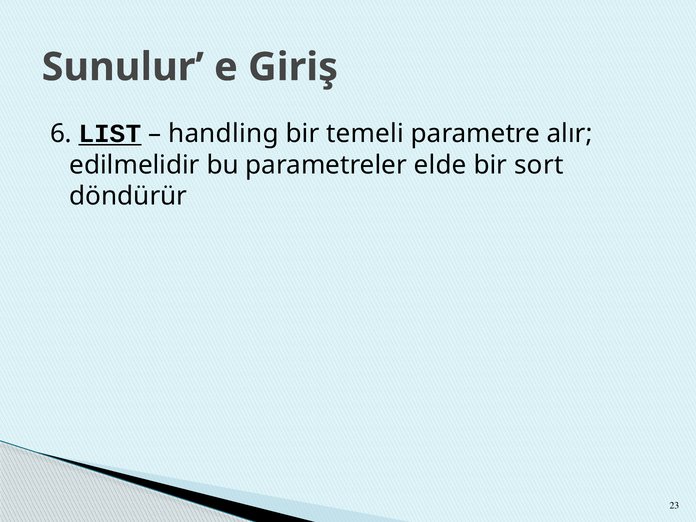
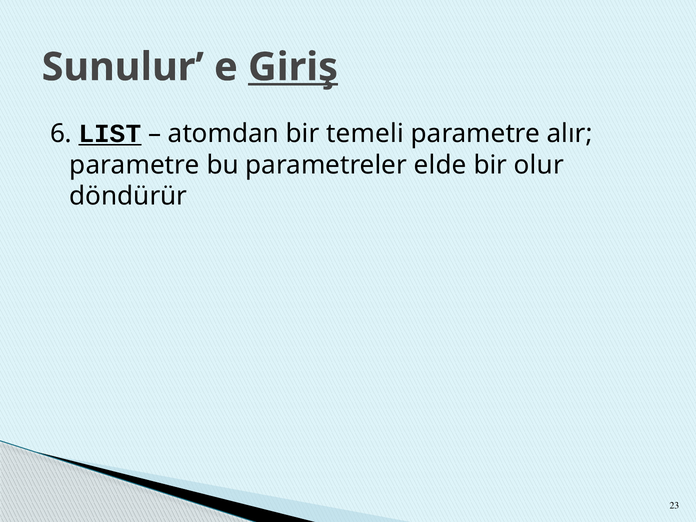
Giriş underline: none -> present (293, 67)
handling: handling -> atomdan (223, 134)
edilmelidir: edilmelidir -> parametre (135, 165)
sort: sort -> olur (539, 165)
